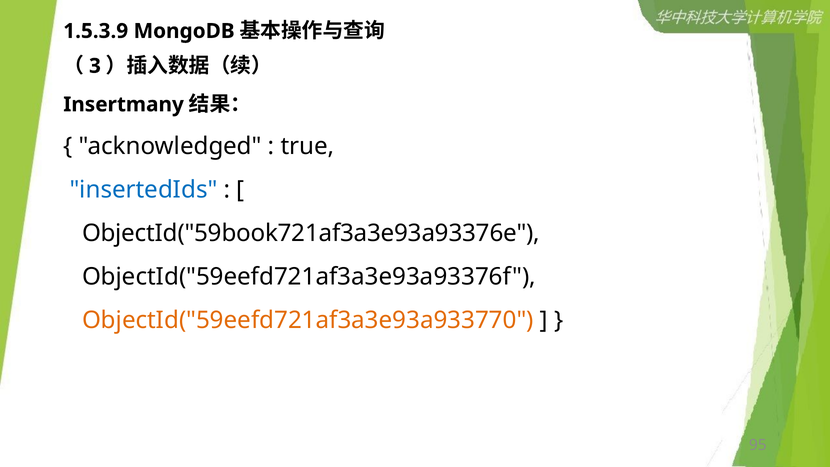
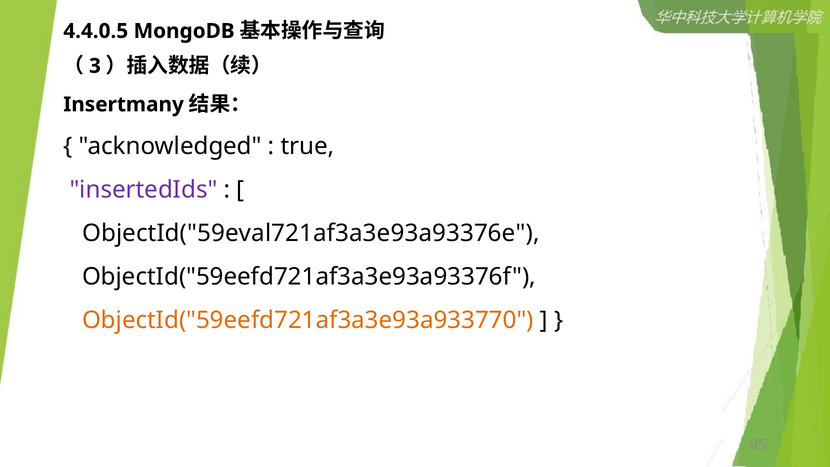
1.5.3.9: 1.5.3.9 -> 4.4.0.5 (96, 31)
insertedIds colour: blue -> purple (143, 190)
ObjectId("59book721af3a3e93a93376e: ObjectId("59book721af3a3e93a93376e -> ObjectId("59eval721af3a3e93a93376e (311, 233)
